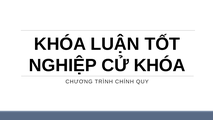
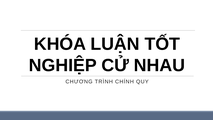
CỬ KHÓA: KHÓA -> NHAU (159, 65)
